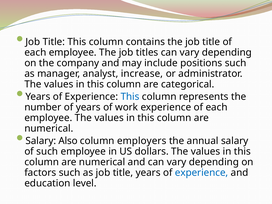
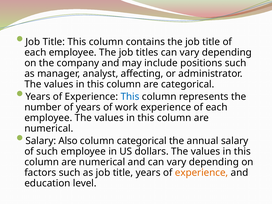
increase: increase -> affecting (142, 74)
column employers: employers -> categorical (142, 141)
experience colour: blue -> orange (202, 173)
